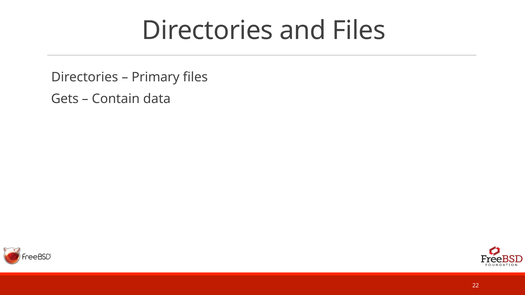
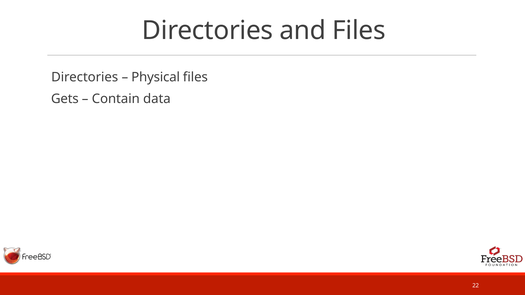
Primary: Primary -> Physical (156, 77)
